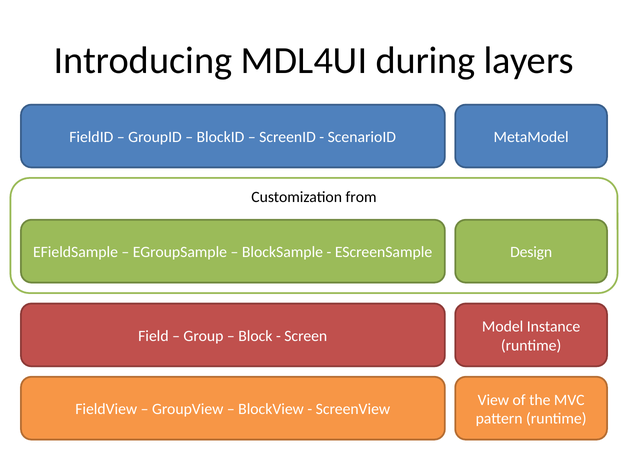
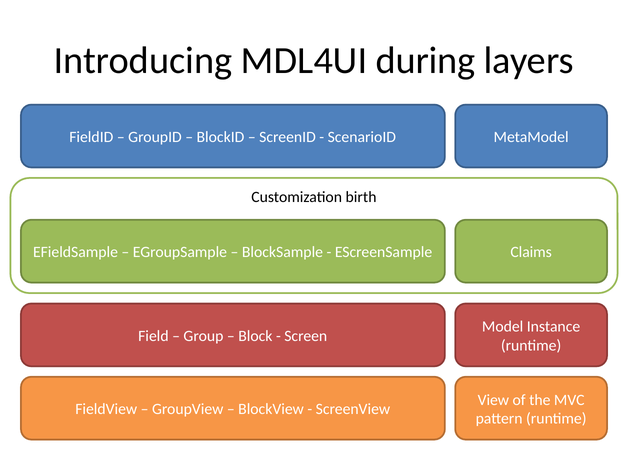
from: from -> birth (361, 197)
Design: Design -> Claims (531, 252)
